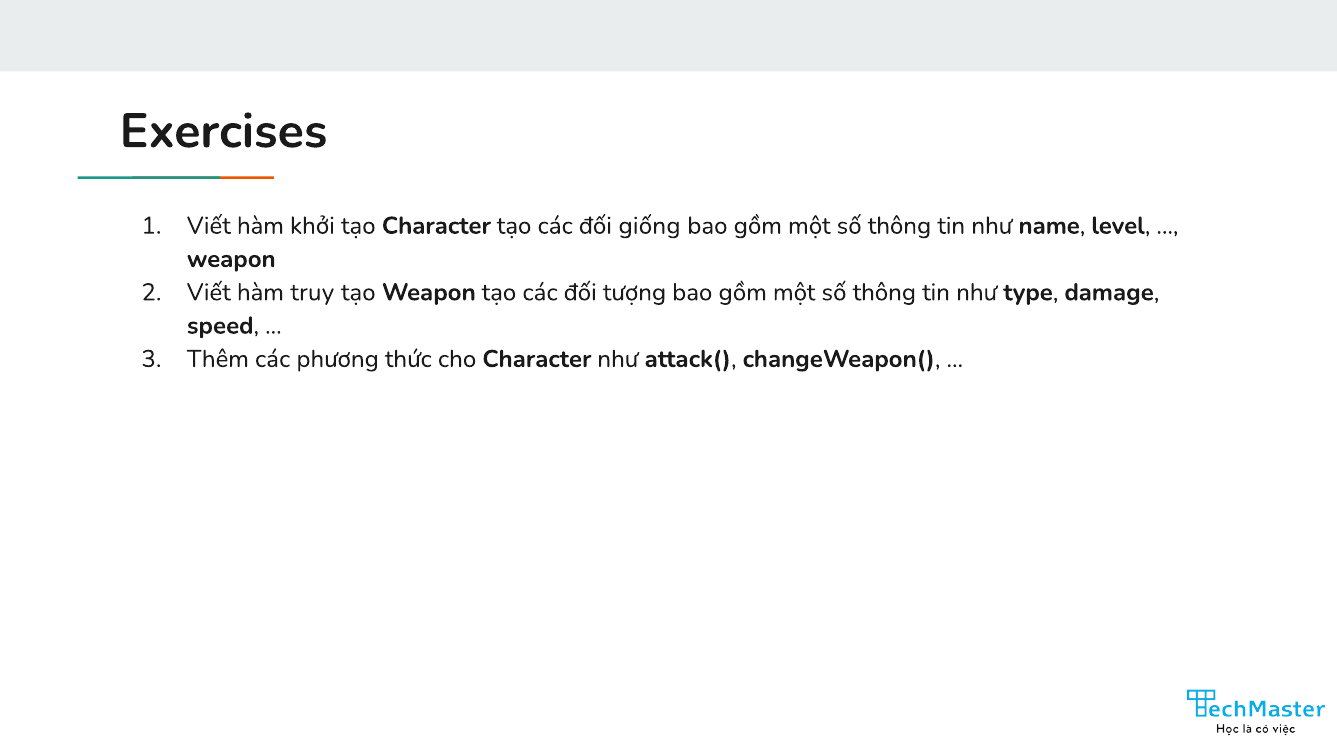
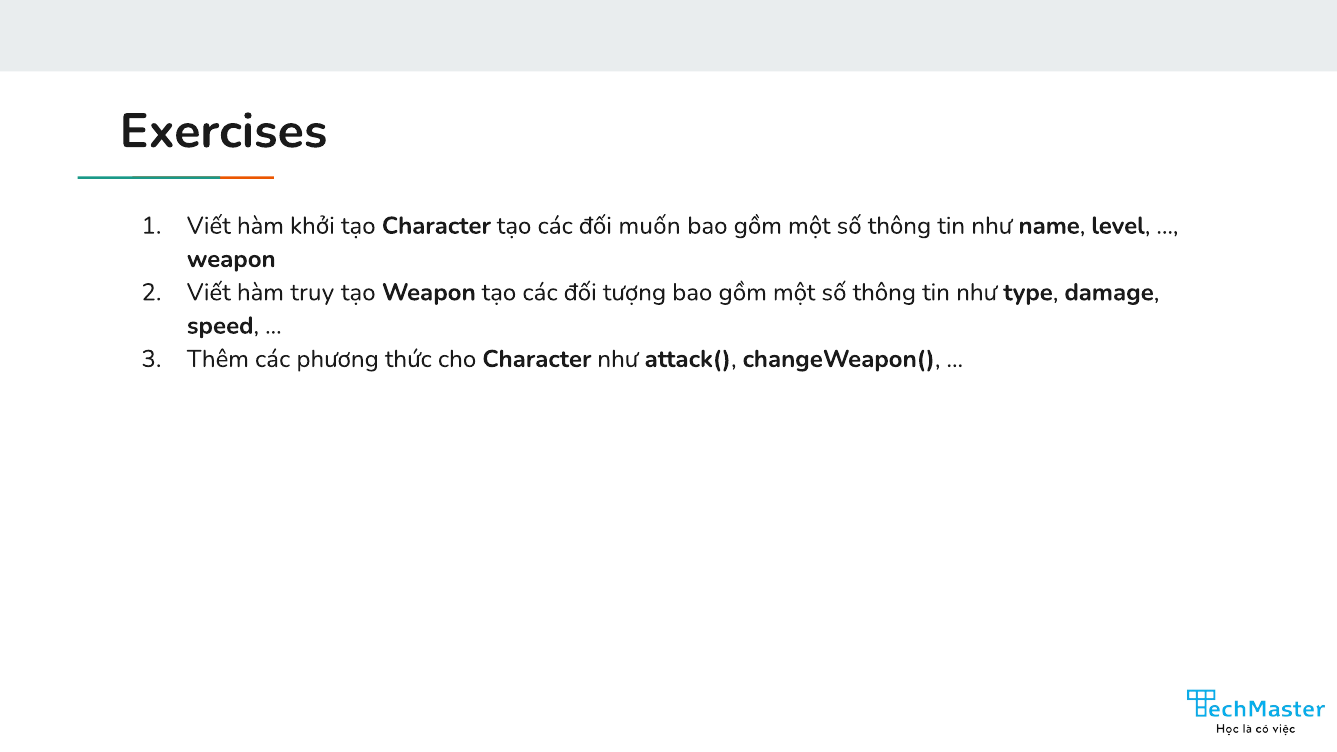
giống: giống -> muốn (650, 226)
